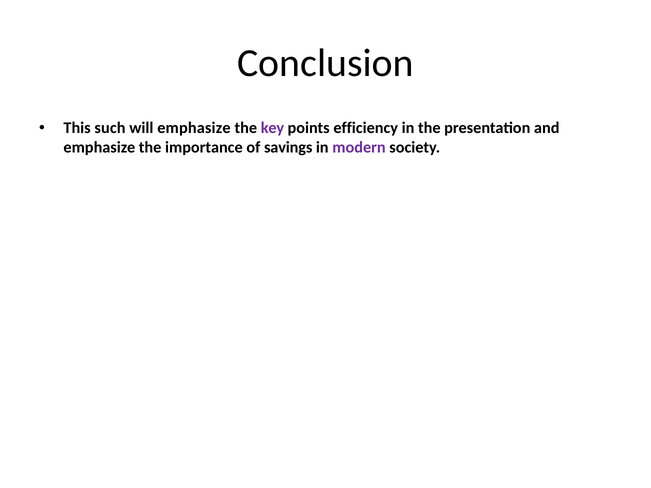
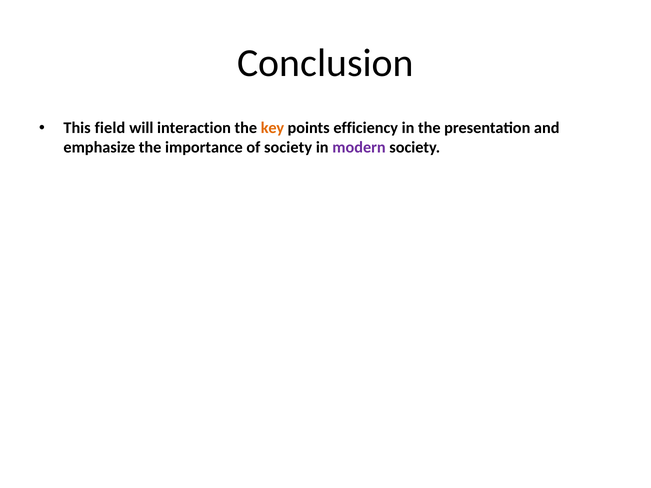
such: such -> field (110, 128)
will emphasize: emphasize -> interaction (194, 128)
key colour: purple -> orange (272, 128)
of savings: savings -> society (288, 148)
